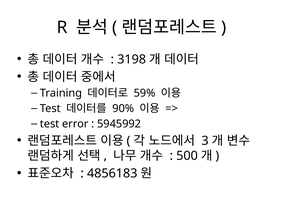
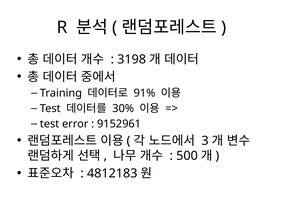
59%: 59% -> 91% (145, 93)
90%: 90% -> 30% (123, 109)
5945992: 5945992 -> 9152961 (119, 124)
4856183: 4856183 -> 4812183 (112, 174)
